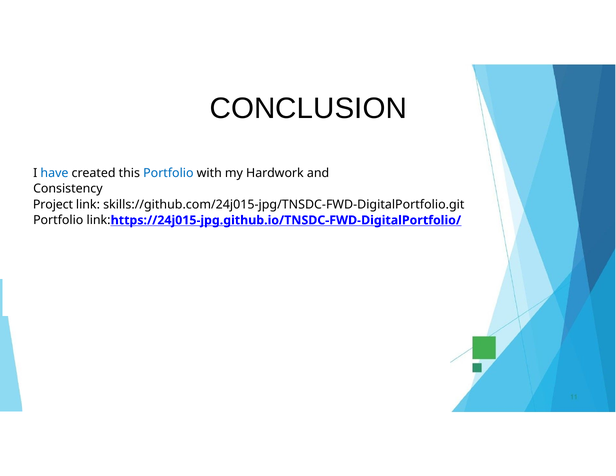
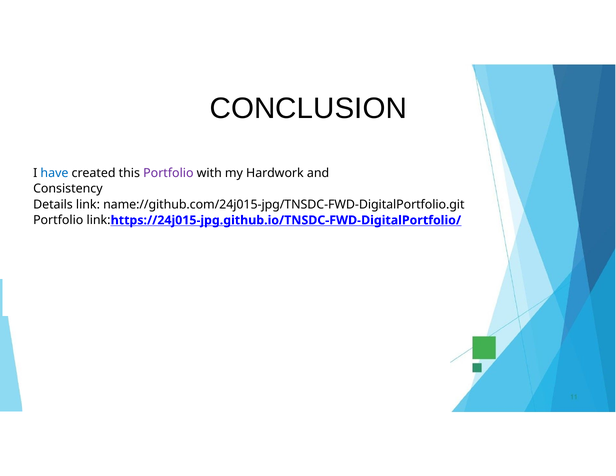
Portfolio colour: blue -> purple (168, 173)
Project: Project -> Details (53, 205)
skills://github.com/24j015-jpg/TNSDC-FWD-DigitalPortfolio.git: skills://github.com/24j015-jpg/TNSDC-FWD-DigitalPortfolio.git -> name://github.com/24j015-jpg/TNSDC-FWD-DigitalPortfolio.git (284, 205)
